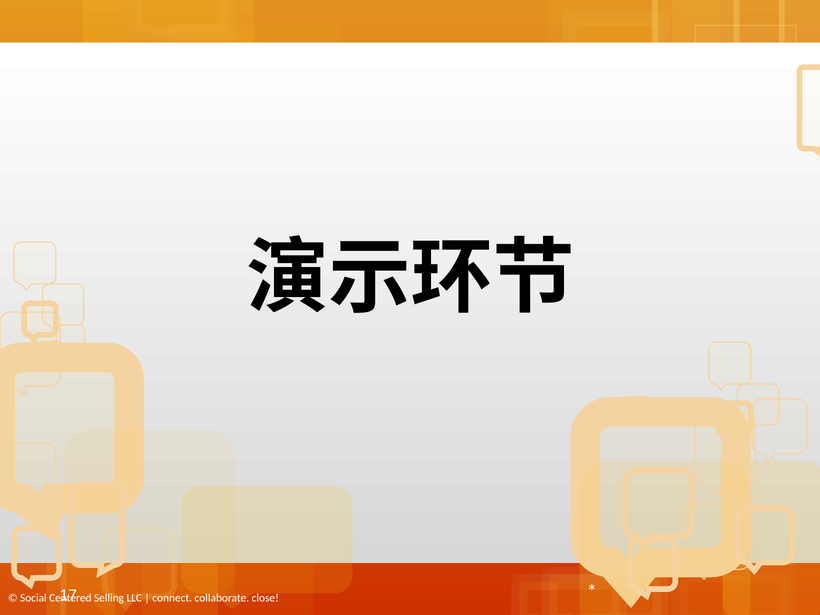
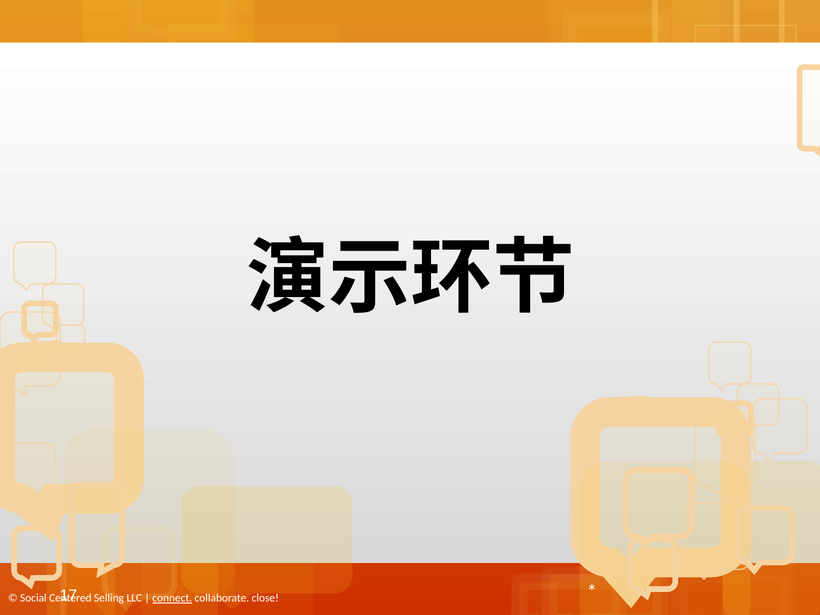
connect underline: none -> present (172, 598)
